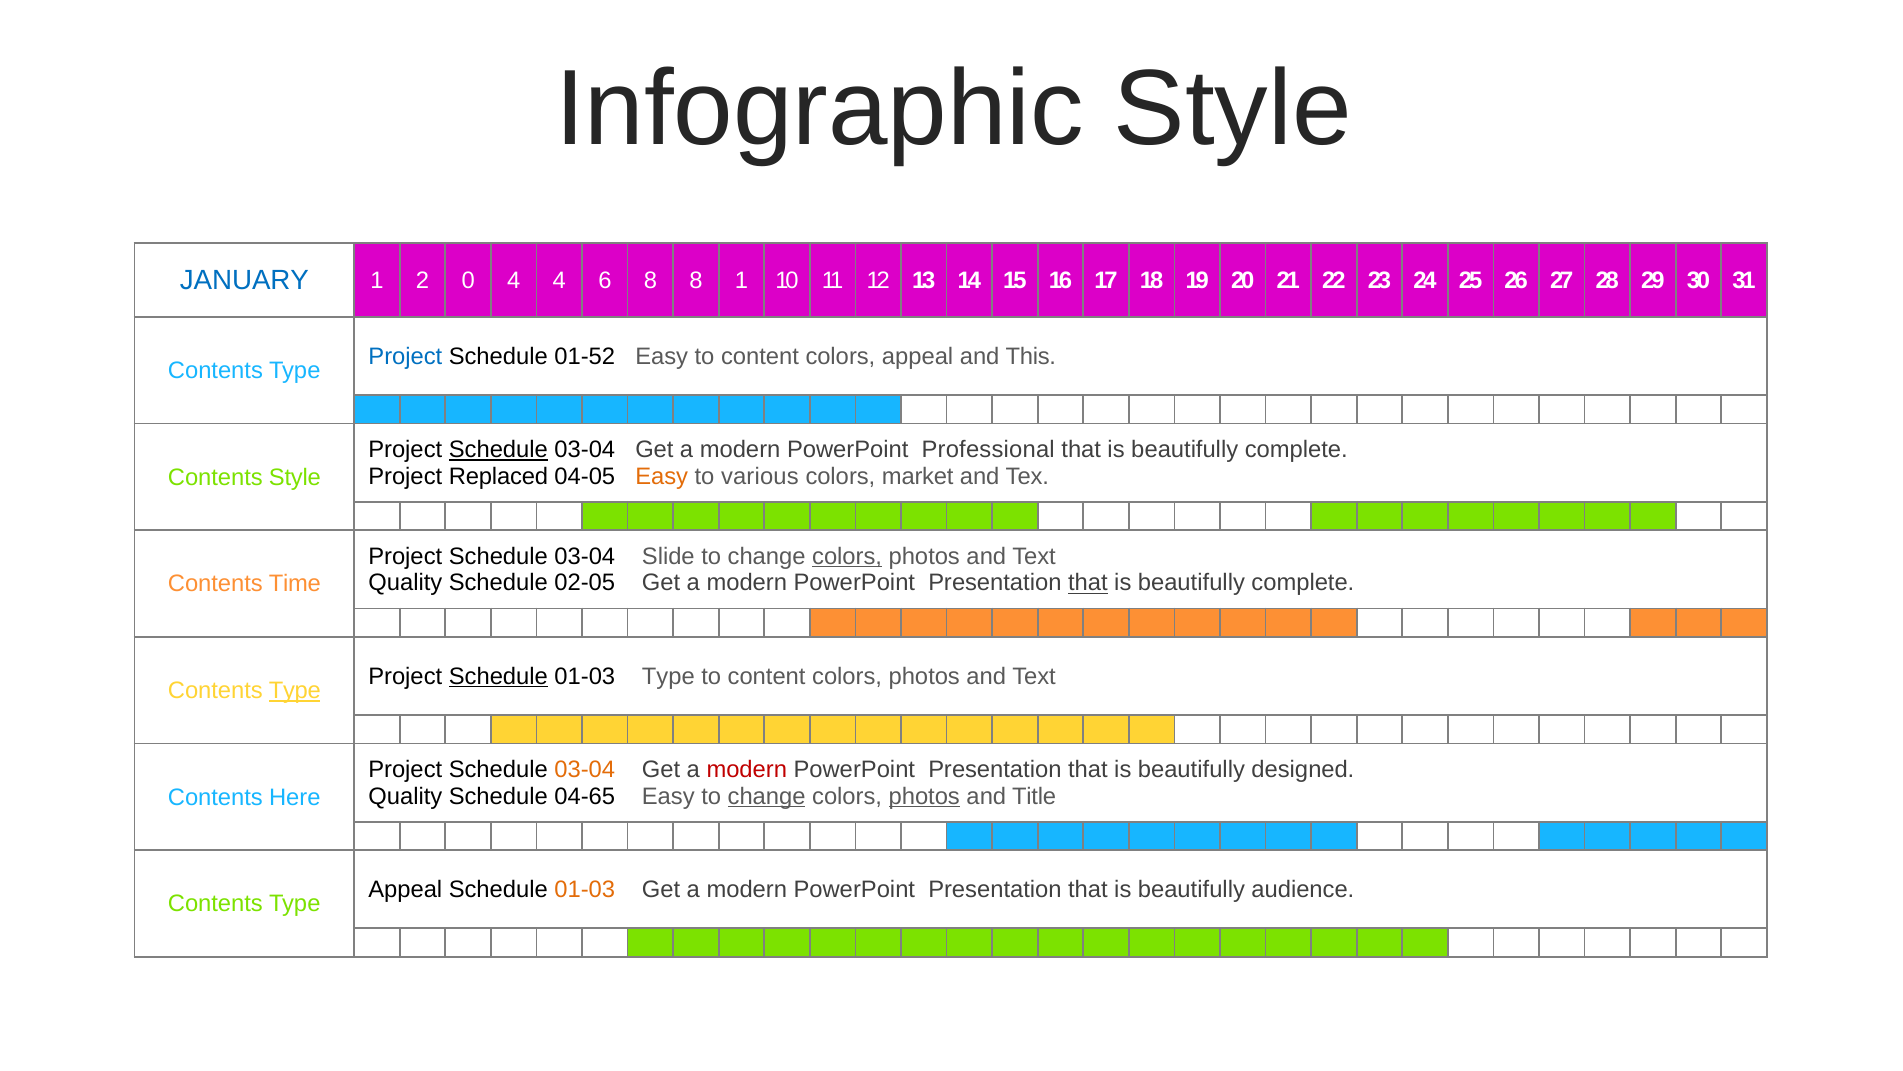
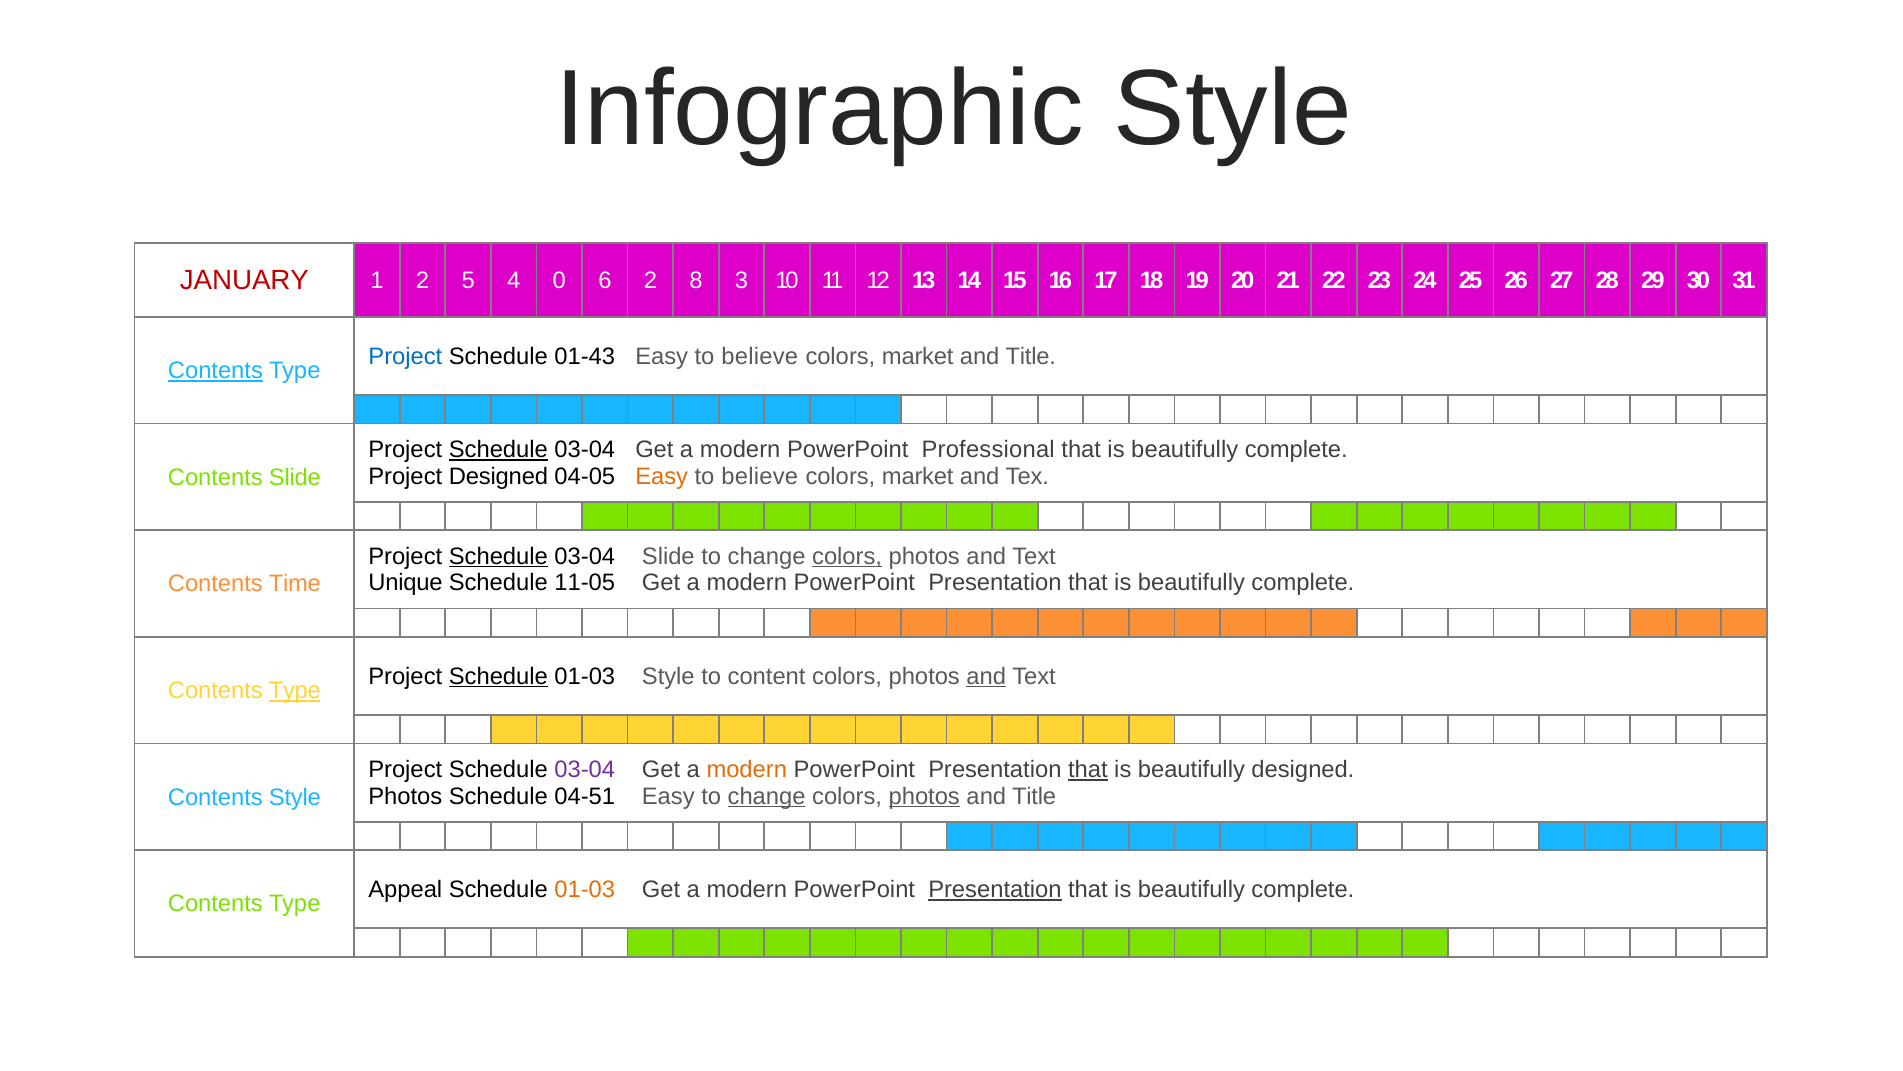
JANUARY colour: blue -> red (244, 280)
0: 0 -> 5 (468, 280)
4 4: 4 -> 0 (559, 280)
6 8: 8 -> 2 (650, 280)
8 1: 1 -> 3 (742, 280)
01-52: 01-52 -> 01-43 (585, 356)
content: content -> believe (760, 356)
appeal: appeal -> market (918, 356)
This: This -> Title (1031, 356)
Contents underline: none -> present (215, 370)
Project Replaced: Replaced -> Designed (498, 476)
various: various -> believe (760, 476)
Contents Style: Style -> Slide (295, 477)
Schedule underline: none -> present (498, 556)
Quality: Quality -> Unique (405, 583)
02-05: 02-05 -> 11-05 (585, 583)
that underline: present -> none (1088, 583)
01-03 Type: Type -> Style (668, 676)
and underline: none -> present (986, 676)
03-04 colour: orange -> purple (585, 769)
modern colour: red -> orange (747, 769)
that underline: none -> present (1088, 769)
Quality: Quality -> Photos (405, 796)
04-65: 04-65 -> 04-51 (585, 796)
Contents Here: Here -> Style (295, 797)
Presentation underline: none -> present (995, 889)
audience: audience -> complete (1303, 889)
